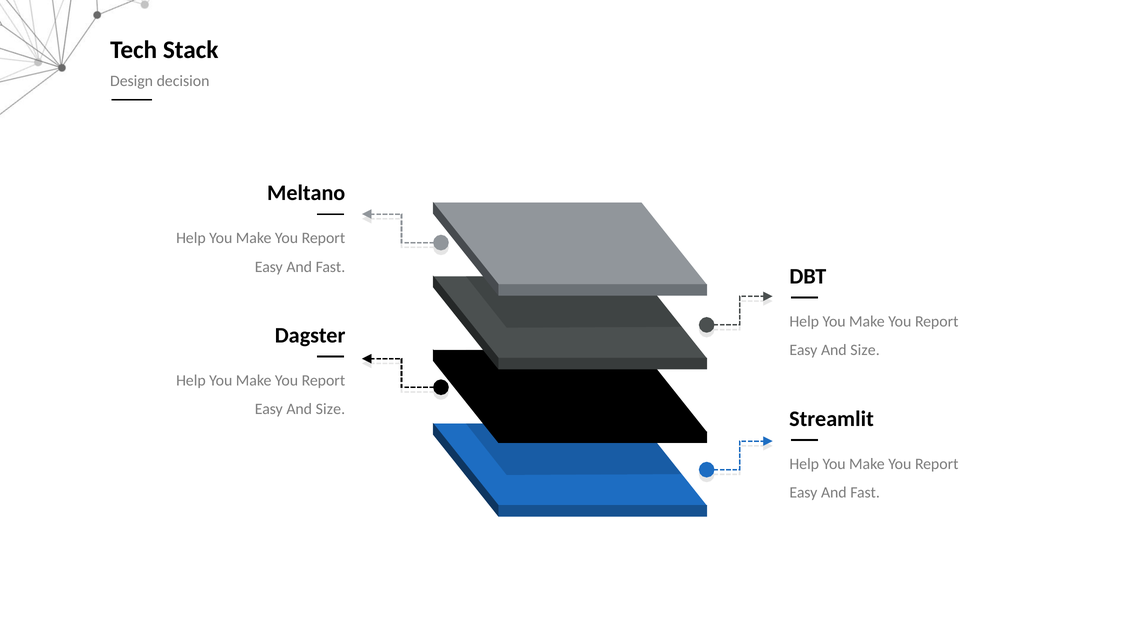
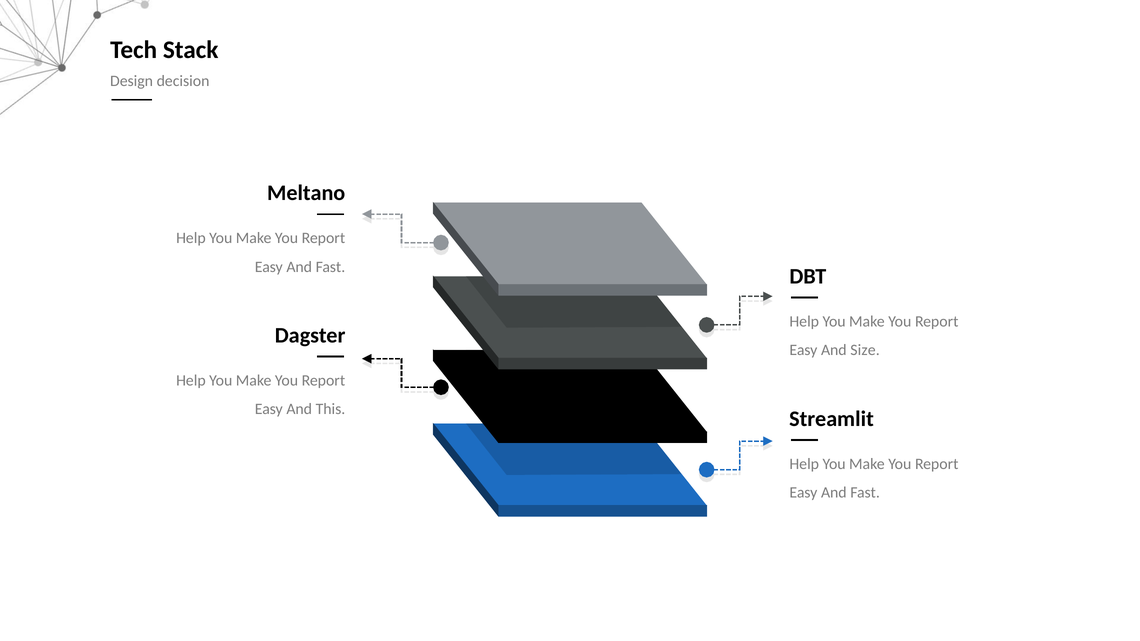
Size: Size -> This (330, 409)
